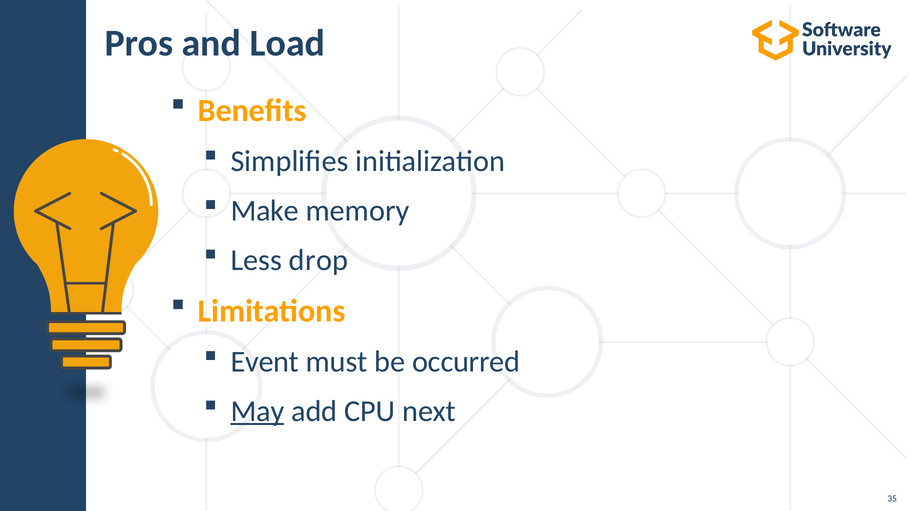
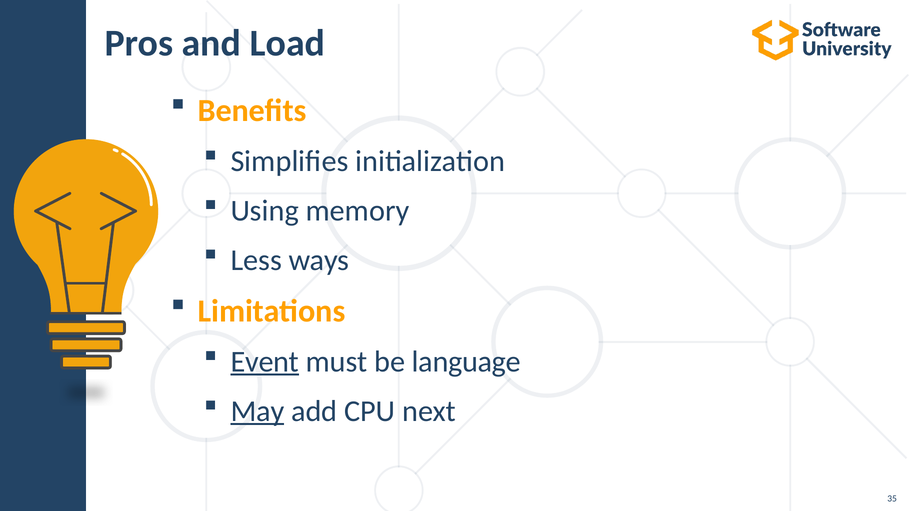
Make: Make -> Using (265, 211)
drop: drop -> ways (319, 260)
Event underline: none -> present (265, 362)
occurred: occurred -> language (466, 362)
